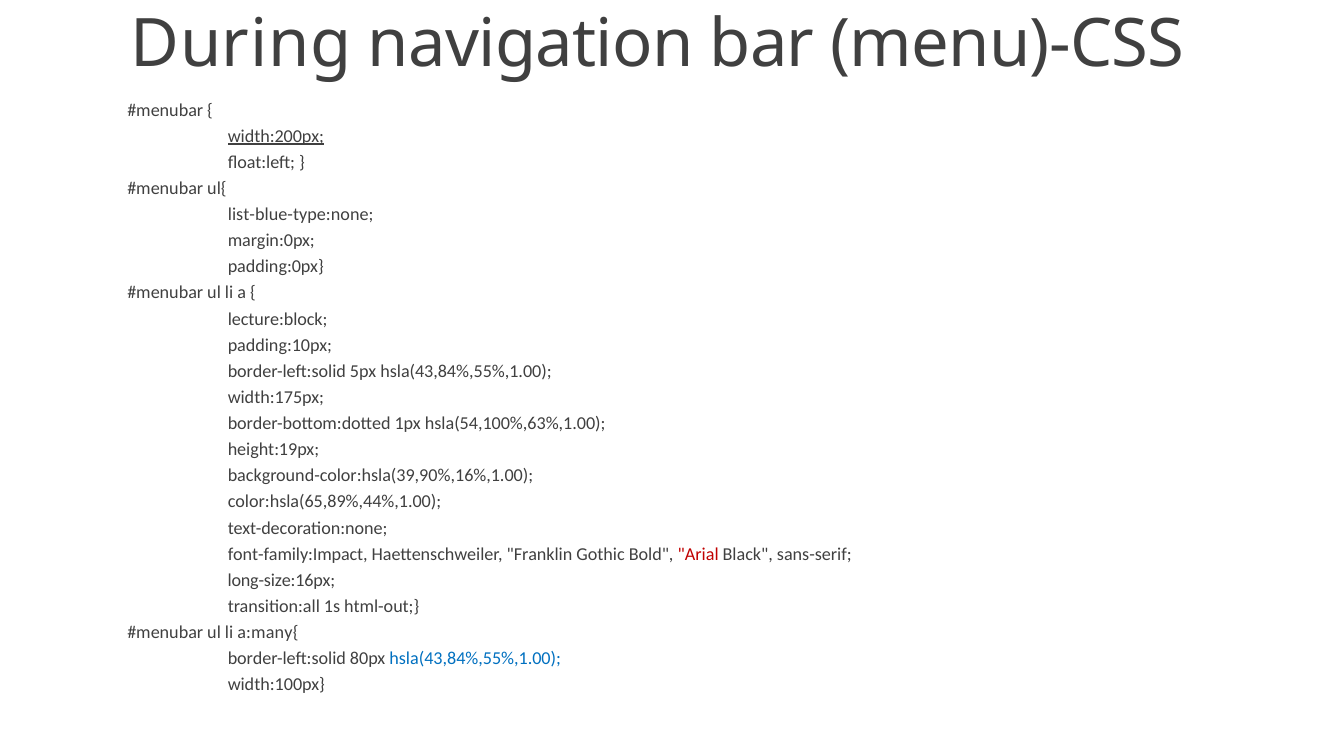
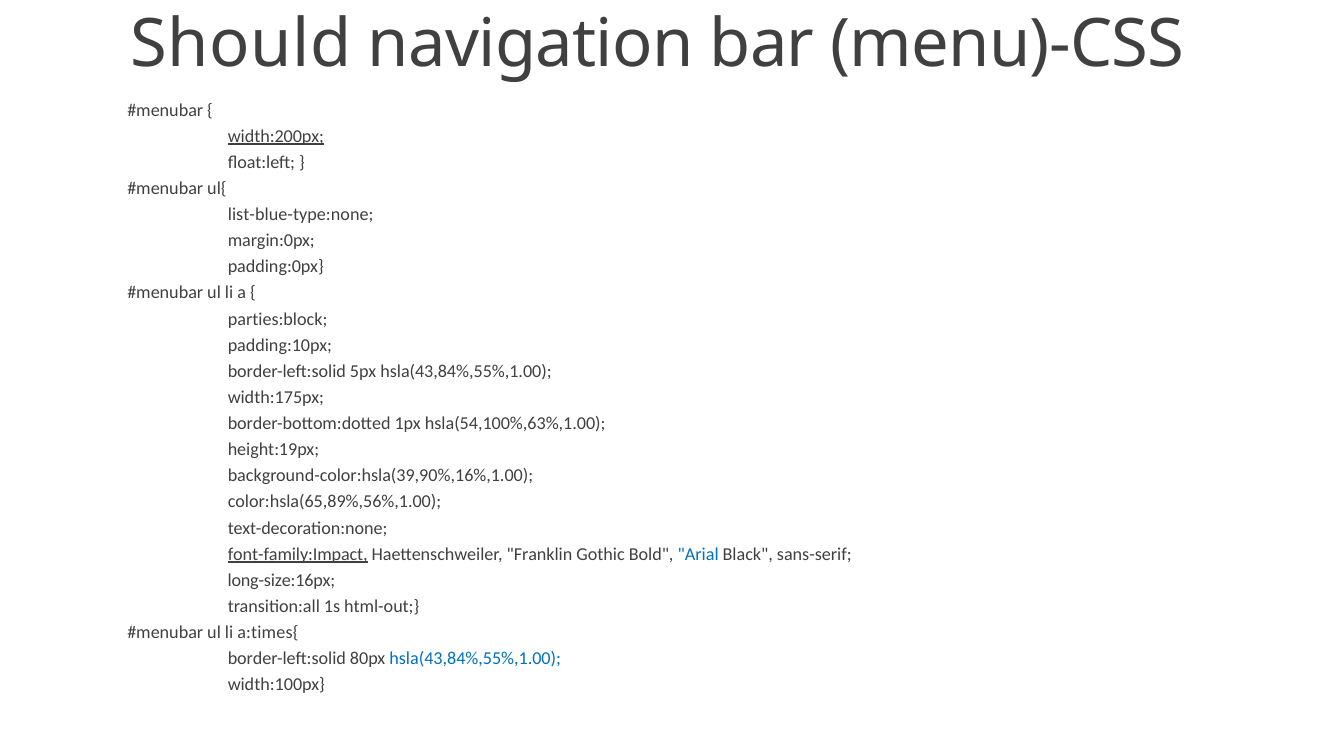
During: During -> Should (241, 44)
lecture:block: lecture:block -> parties:block (278, 319)
color:hsla(65,89%,44%,1.00: color:hsla(65,89%,44%,1.00 -> color:hsla(65,89%,56%,1.00 (335, 502)
font-family:Impact underline: none -> present (298, 554)
Arial colour: red -> blue (698, 554)
a:many{: a:many{ -> a:times{ (268, 633)
